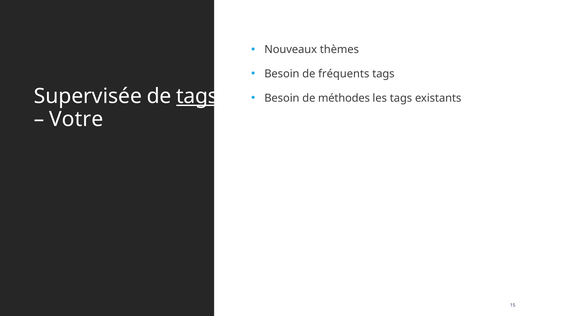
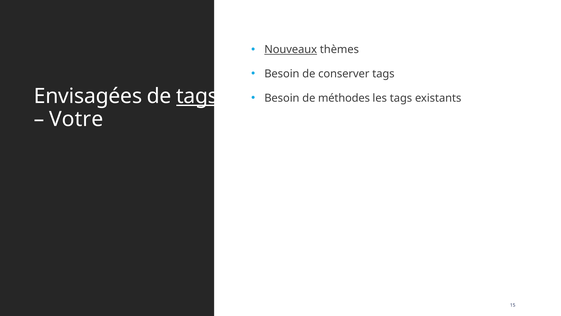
Nouveaux underline: none -> present (291, 50)
fréquents: fréquents -> conserver (344, 74)
Supervisée: Supervisée -> Envisagées (88, 96)
